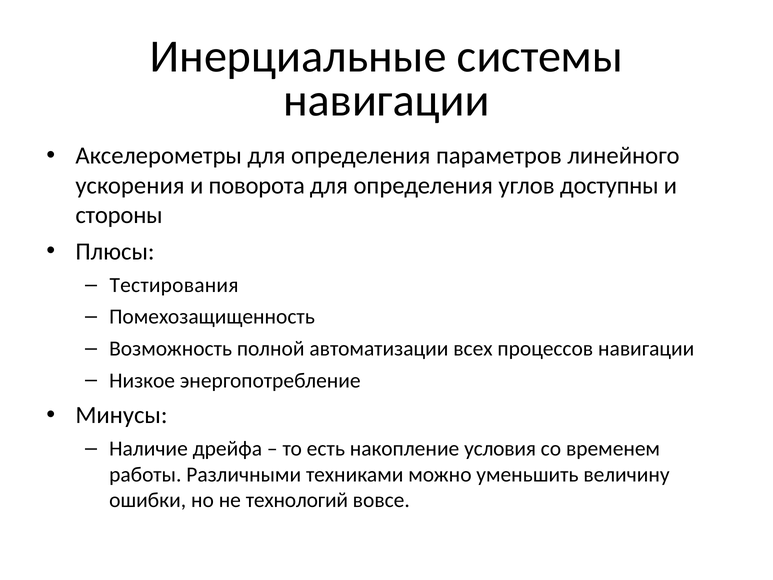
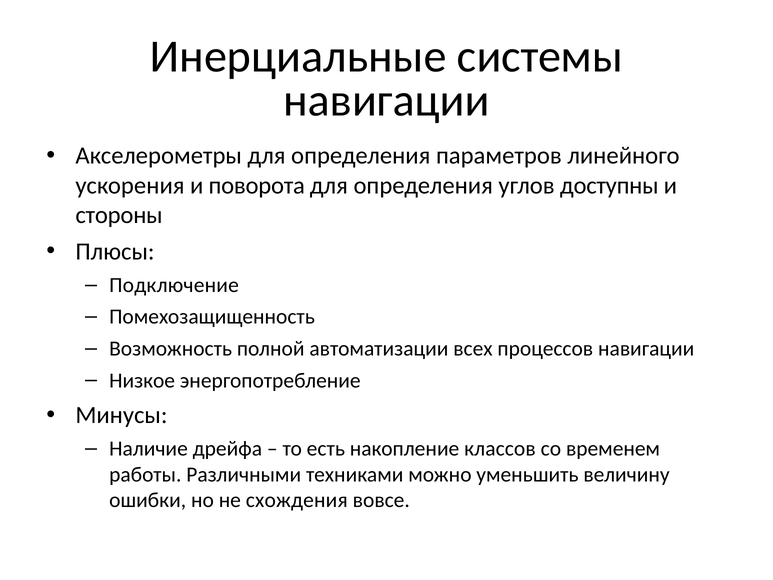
Тестирования: Тестирования -> Подключение (174, 285)
условия: условия -> классов (500, 449)
технологий: технологий -> схождения (297, 500)
